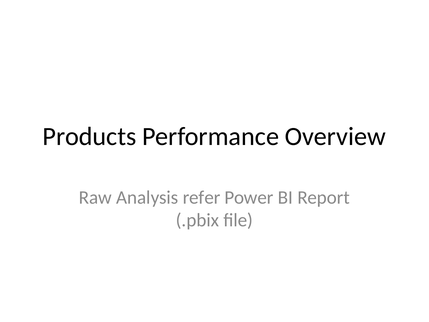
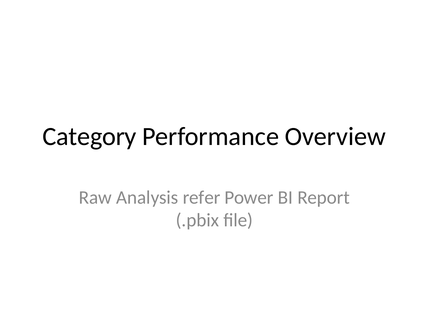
Products: Products -> Category (90, 136)
